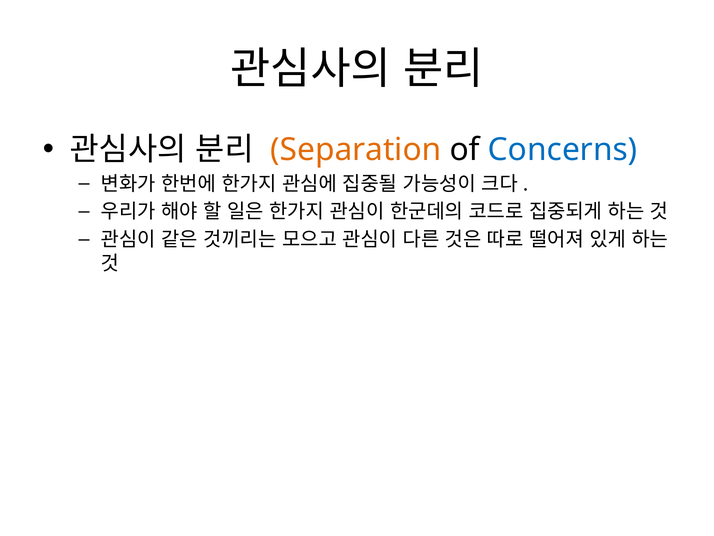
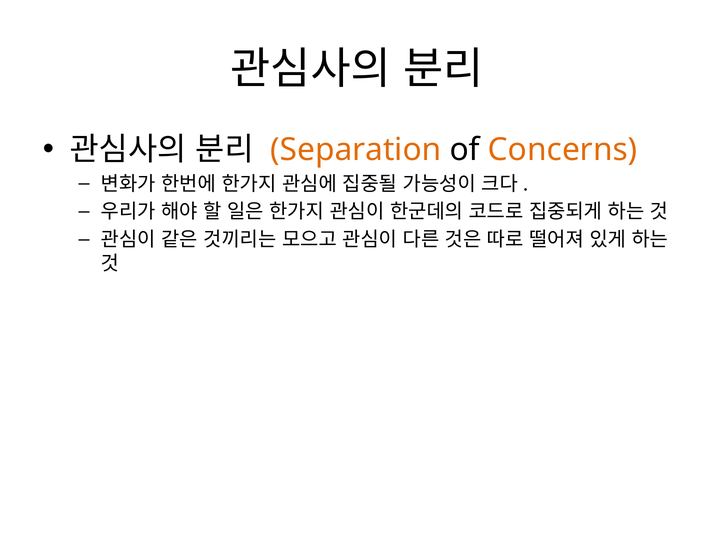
Concerns colour: blue -> orange (563, 150)
